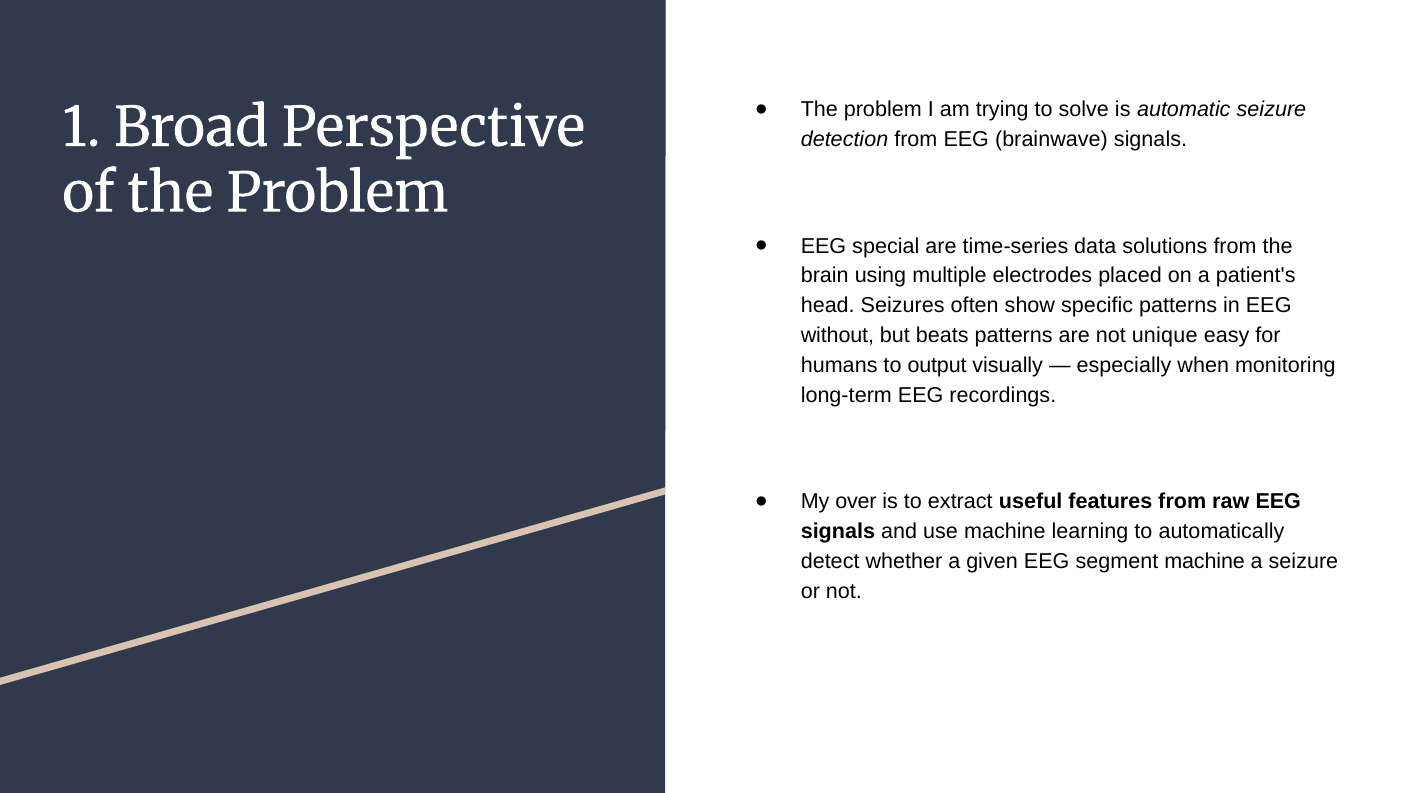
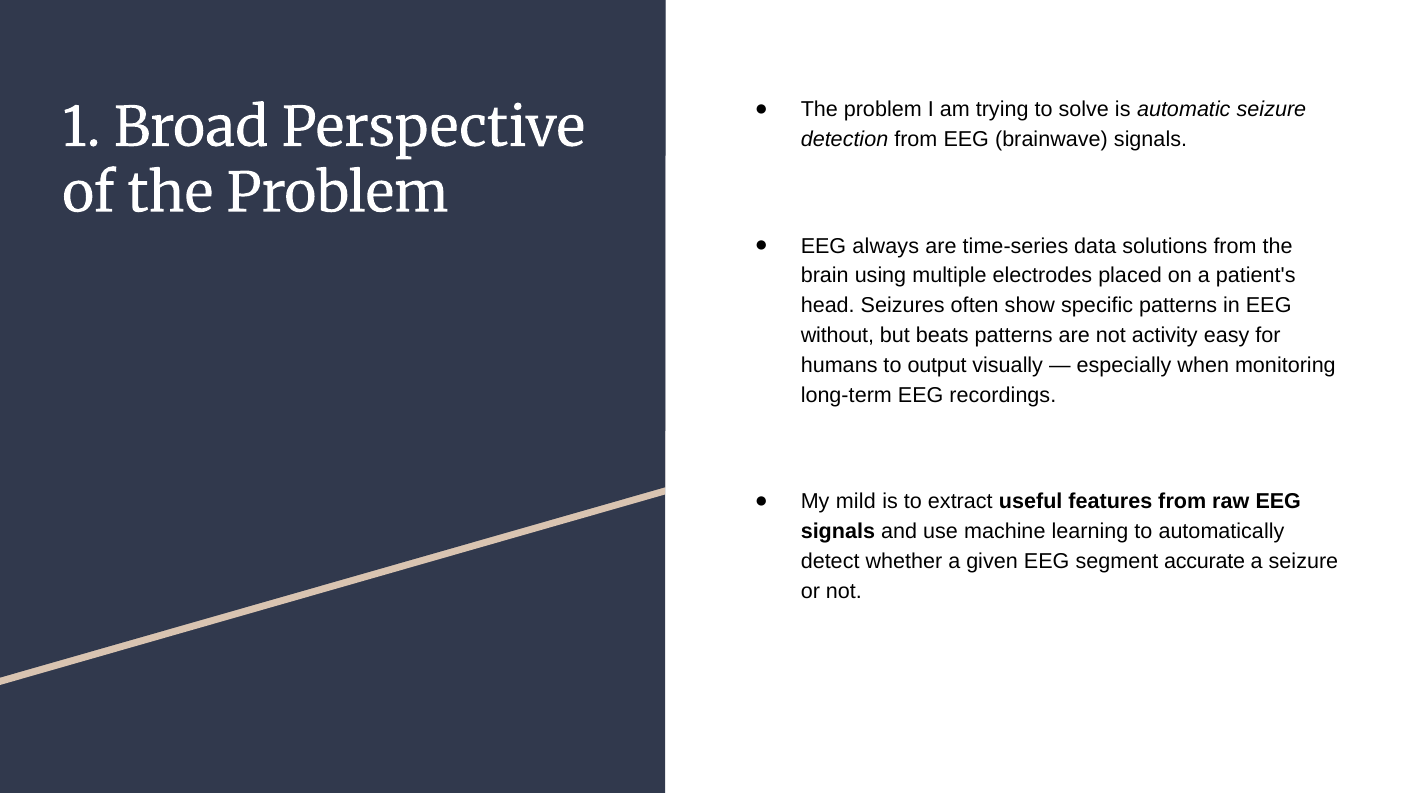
special: special -> always (886, 246)
unique: unique -> activity (1165, 336)
over: over -> mild (856, 502)
segment machine: machine -> accurate (1205, 561)
